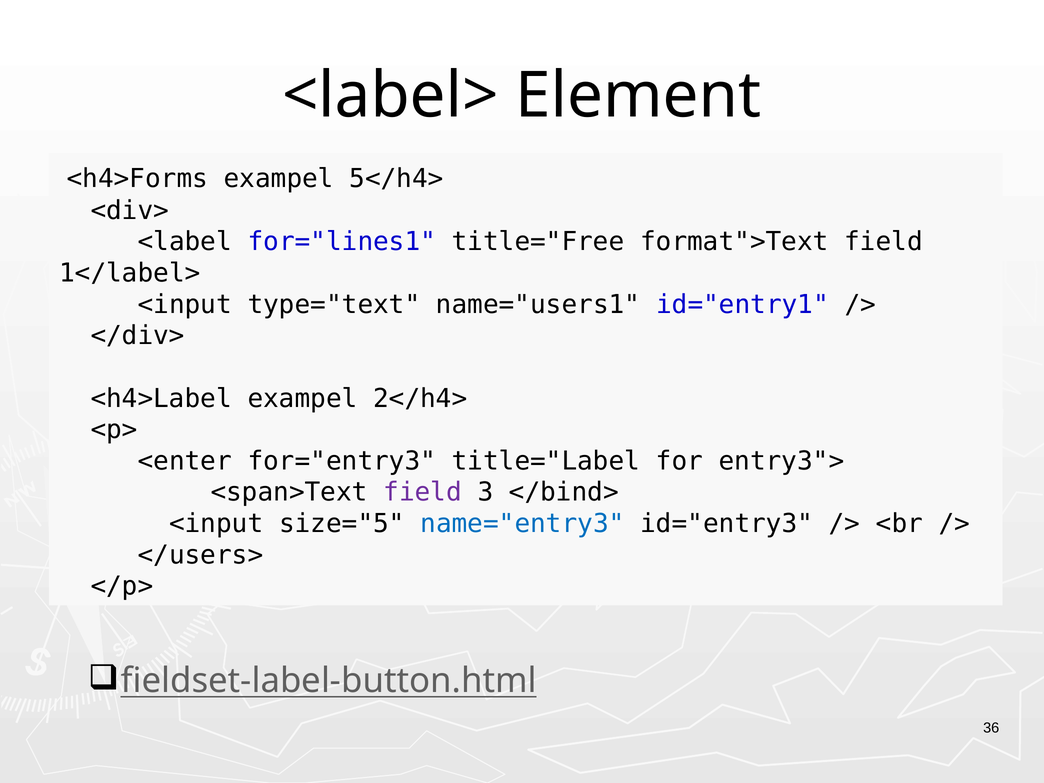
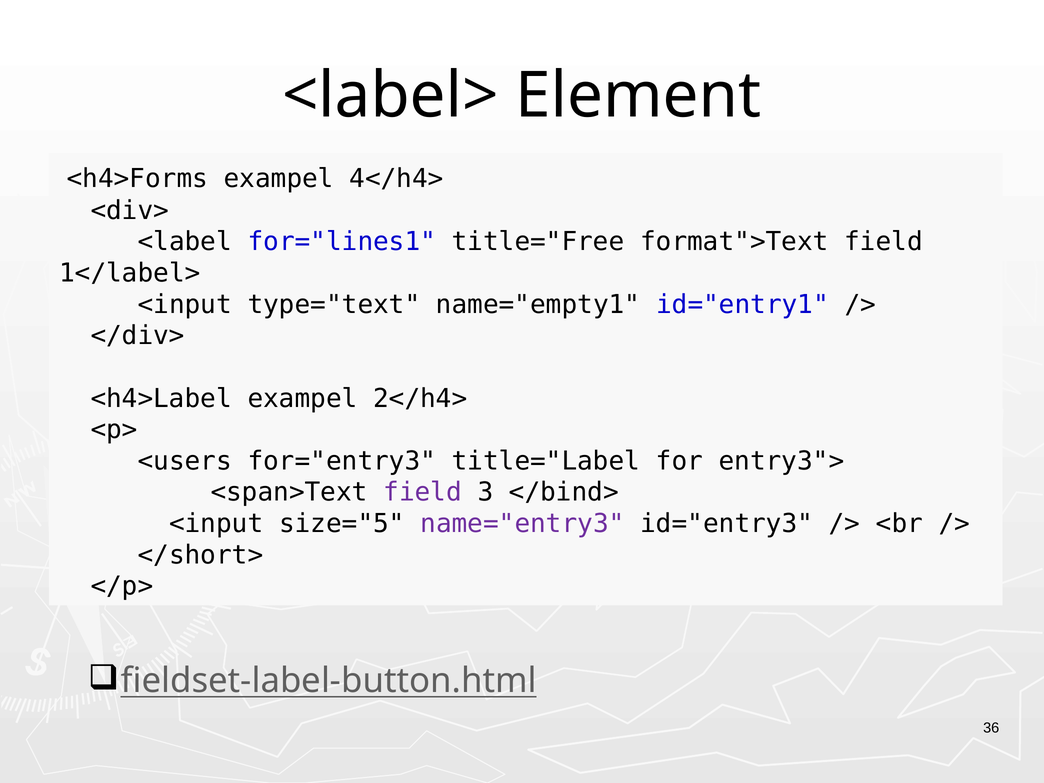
5</h4>: 5</h4> -> 4</h4> (396, 179)
name="users1: name="users1 -> name="empty1 (538, 304)
<enter: <enter -> <users (185, 461)
name="entry3 colour: blue -> purple (522, 524)
</users>: </users> -> </short> (200, 555)
